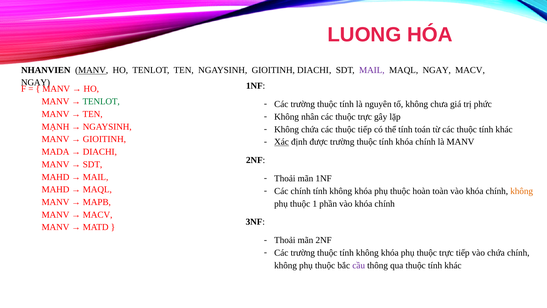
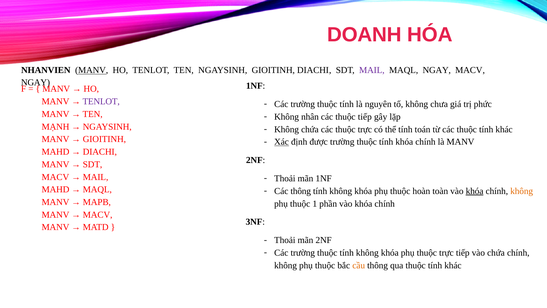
LUONG: LUONG -> DOANH (364, 35)
TENLOT colour: green -> purple (101, 101)
các thuộc trực: trực -> tiếp (365, 117)
các thuộc tiếp: tiếp -> trực (365, 129)
MADA: MADA -> MAHD (55, 152)
MAHD: MAHD -> MACV (55, 177)
Các chính: chính -> thông (301, 191)
khóa underline: none -> present (475, 191)
cầu colour: purple -> orange (359, 265)
